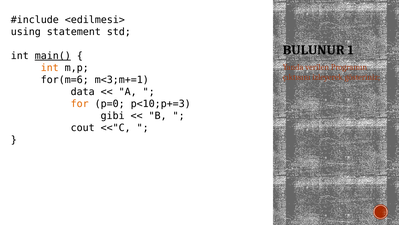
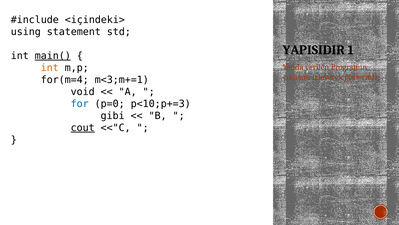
<edilmesi>: <edilmesi> -> <içindeki> (95, 20)
BULUNUR: BULUNUR -> YAPISIDIR (314, 50)
for(m=6: for(m=6 -> for(m=4 (65, 80)
data: data -> void (83, 92)
for colour: orange -> blue (80, 104)
cout underline: none -> present (83, 127)
